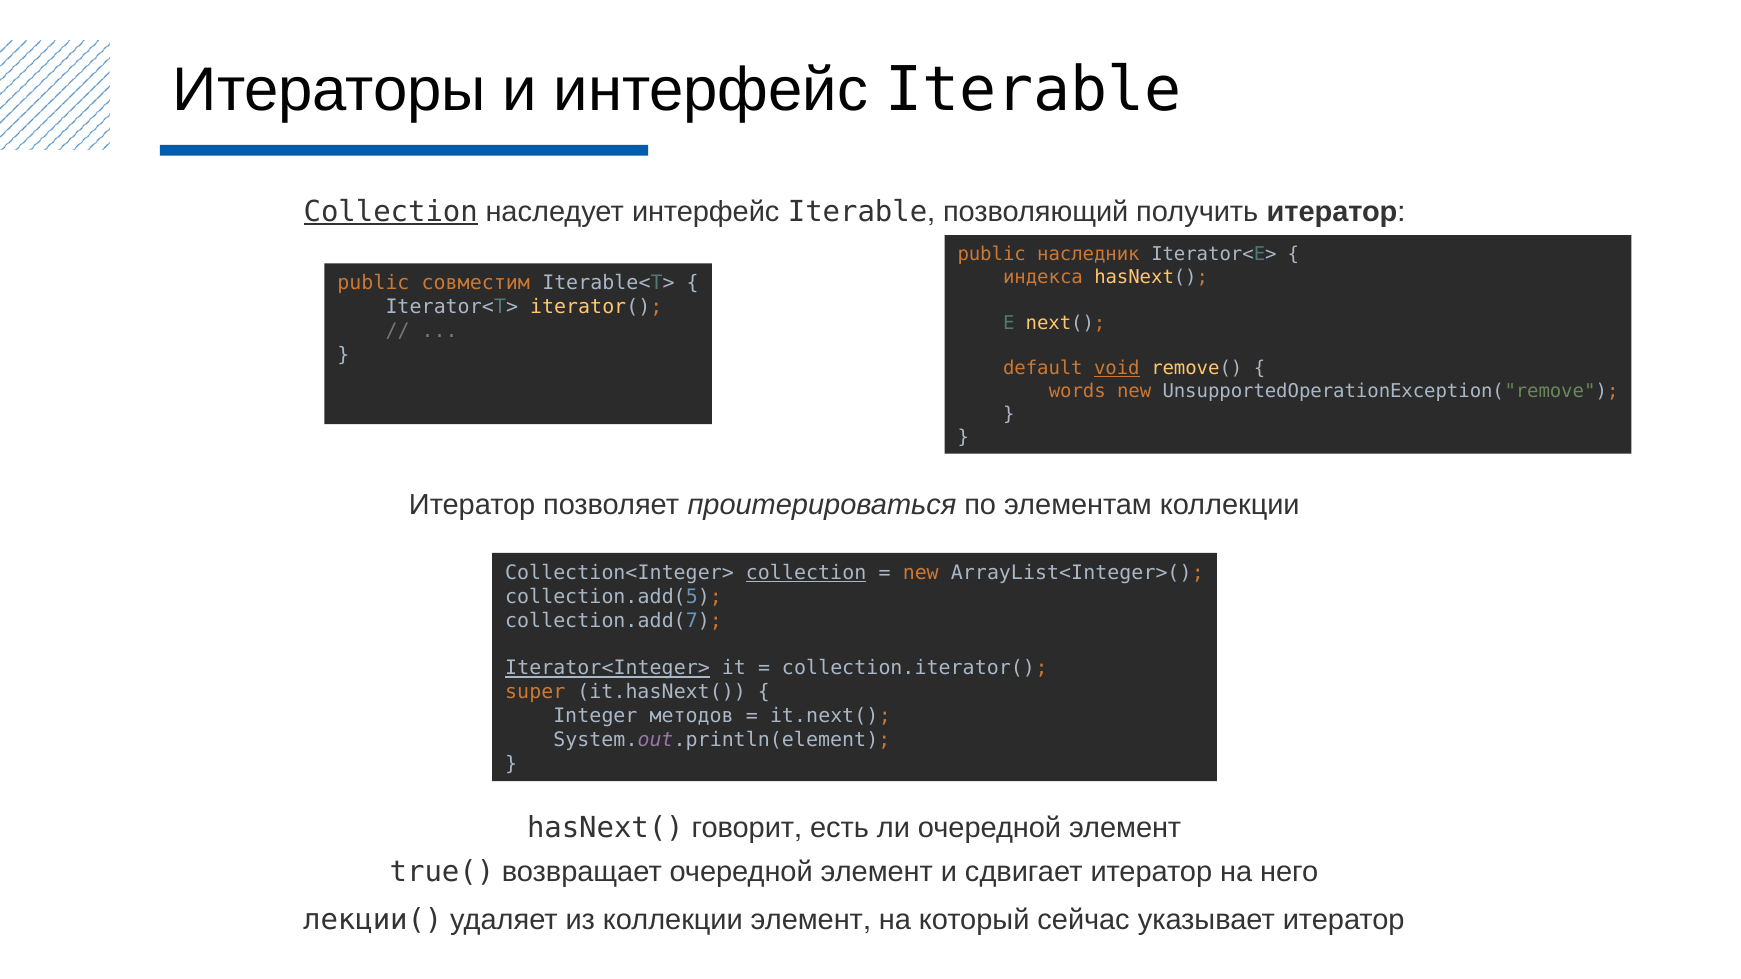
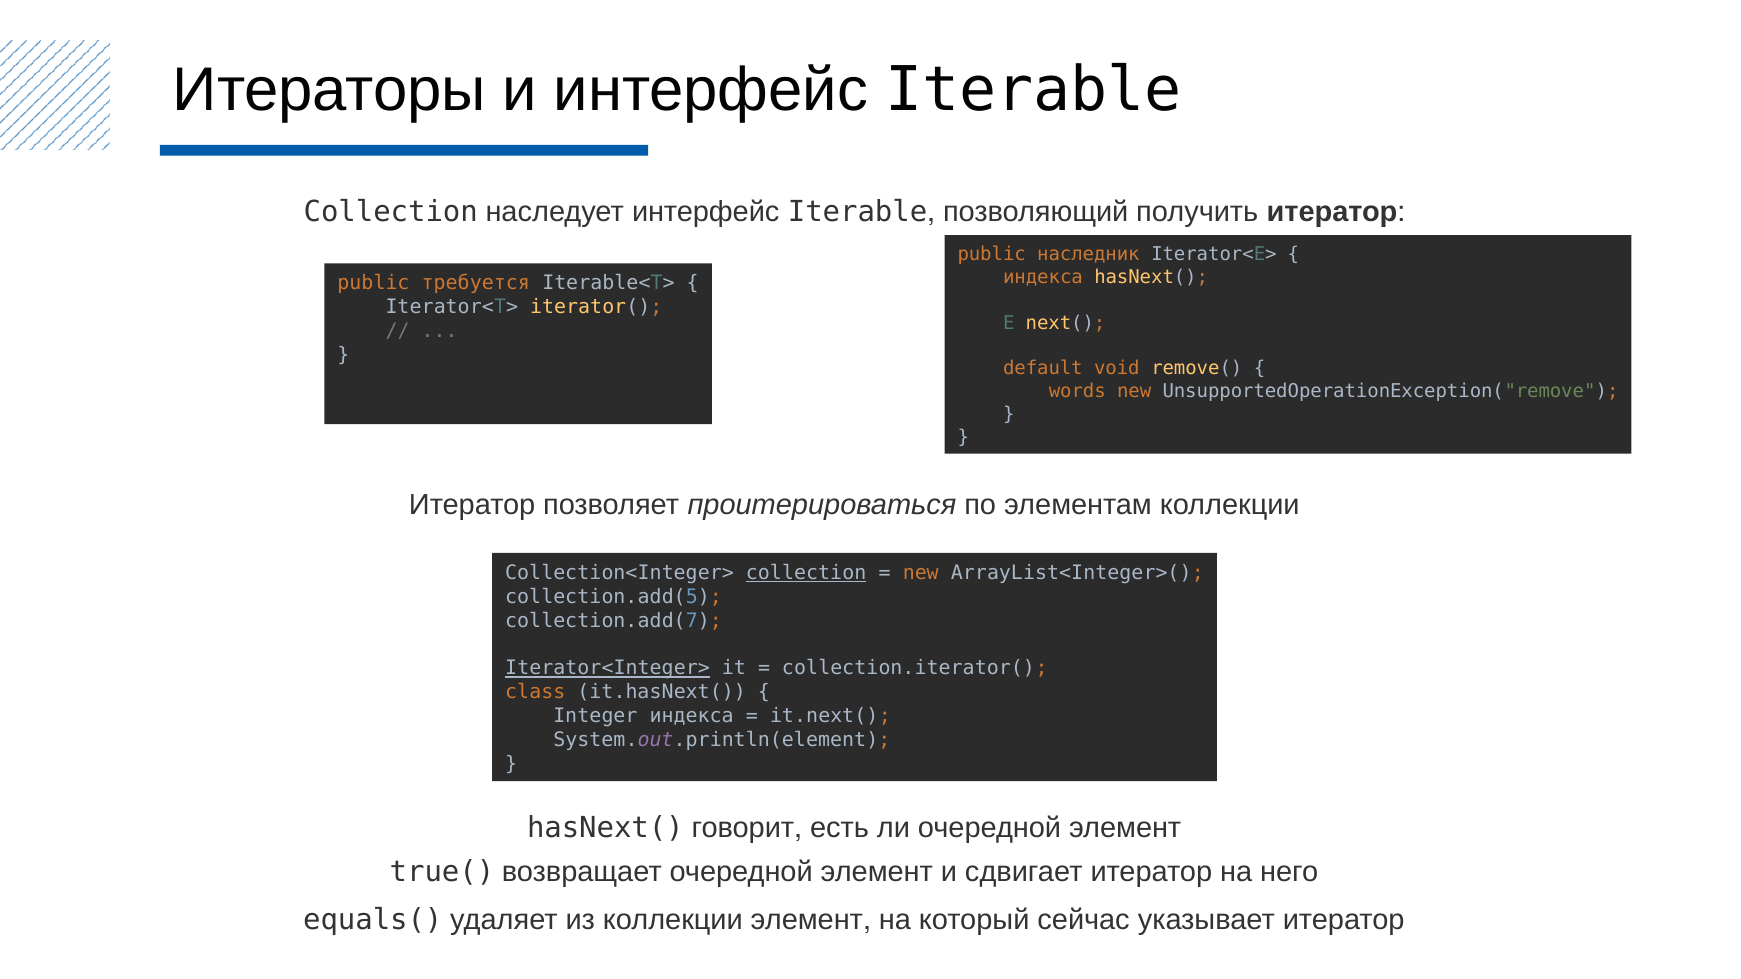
Collection underline: present -> none (391, 212)
совместим: совместим -> требуется (476, 283)
void underline: present -> none (1117, 369)
super: super -> class (535, 693)
Integer методов: методов -> индекса (692, 717)
лекции(: лекции( -> equals( (373, 921)
